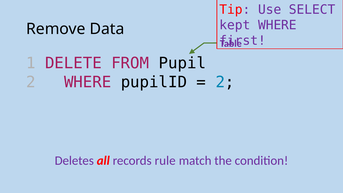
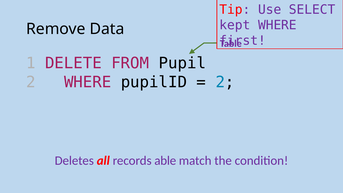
rule: rule -> able (165, 161)
